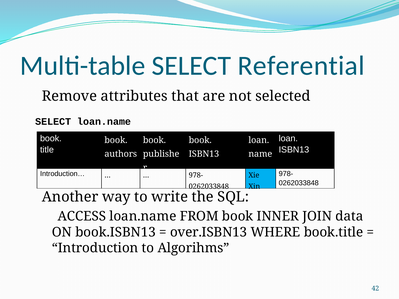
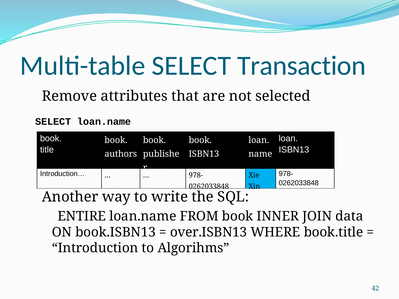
Referential: Referential -> Transaction (301, 66)
ACCESS: ACCESS -> ENTIRE (82, 216)
